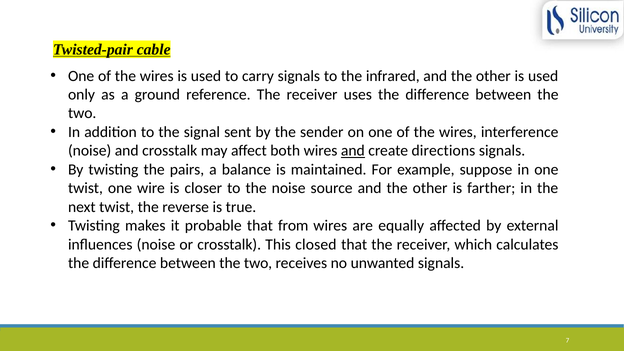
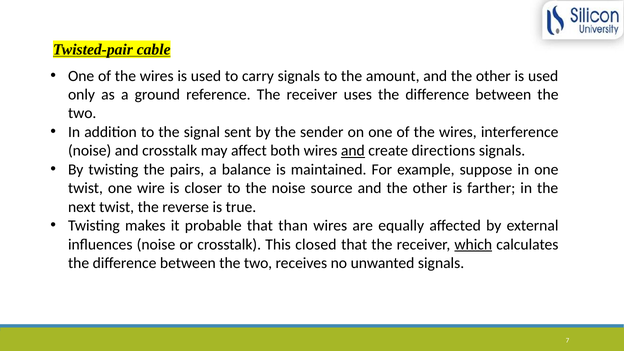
infrared: infrared -> amount (393, 76)
from: from -> than (293, 226)
which underline: none -> present (473, 244)
